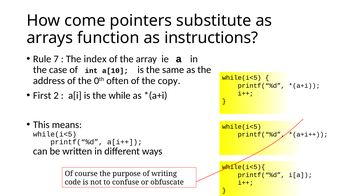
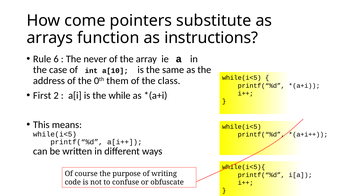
7: 7 -> 6 (56, 59)
index: index -> never (95, 59)
often: often -> them (118, 81)
copy: copy -> class (169, 81)
